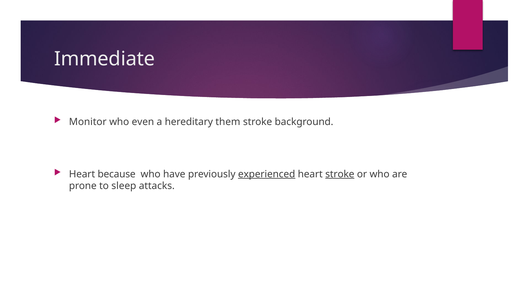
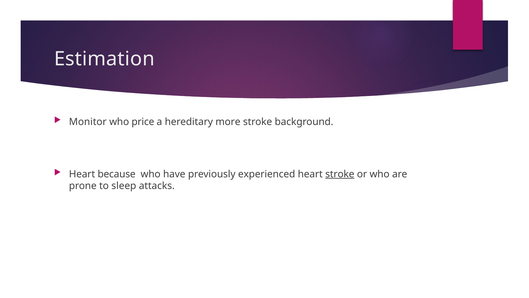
Immediate: Immediate -> Estimation (104, 59)
even: even -> price (143, 122)
them: them -> more (228, 122)
experienced underline: present -> none (267, 174)
